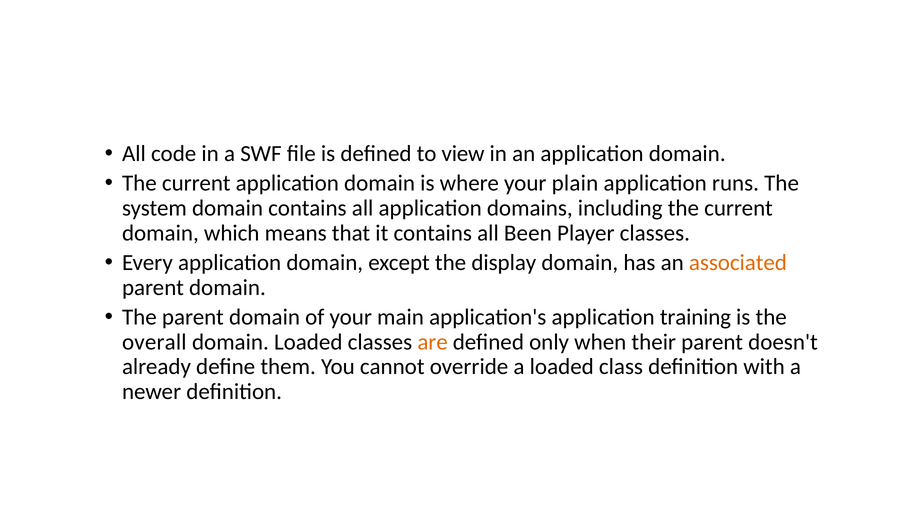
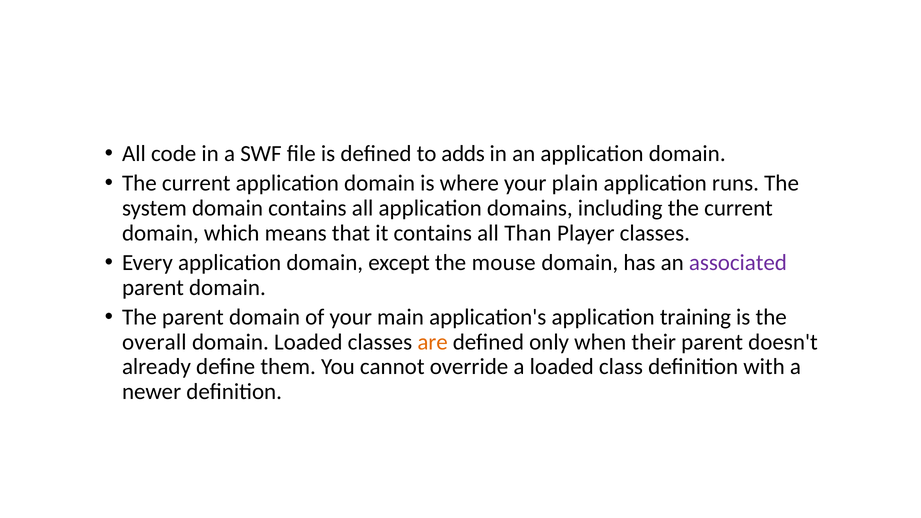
view: view -> adds (463, 154)
Been: Been -> Than (528, 233)
display: display -> mouse (504, 263)
associated colour: orange -> purple (738, 263)
